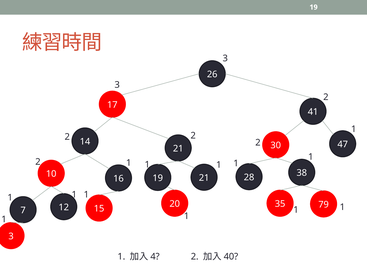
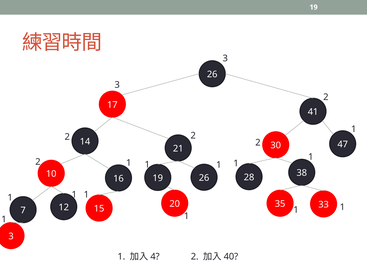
19 21: 21 -> 26 (204, 178)
79: 79 -> 33 (324, 205)
